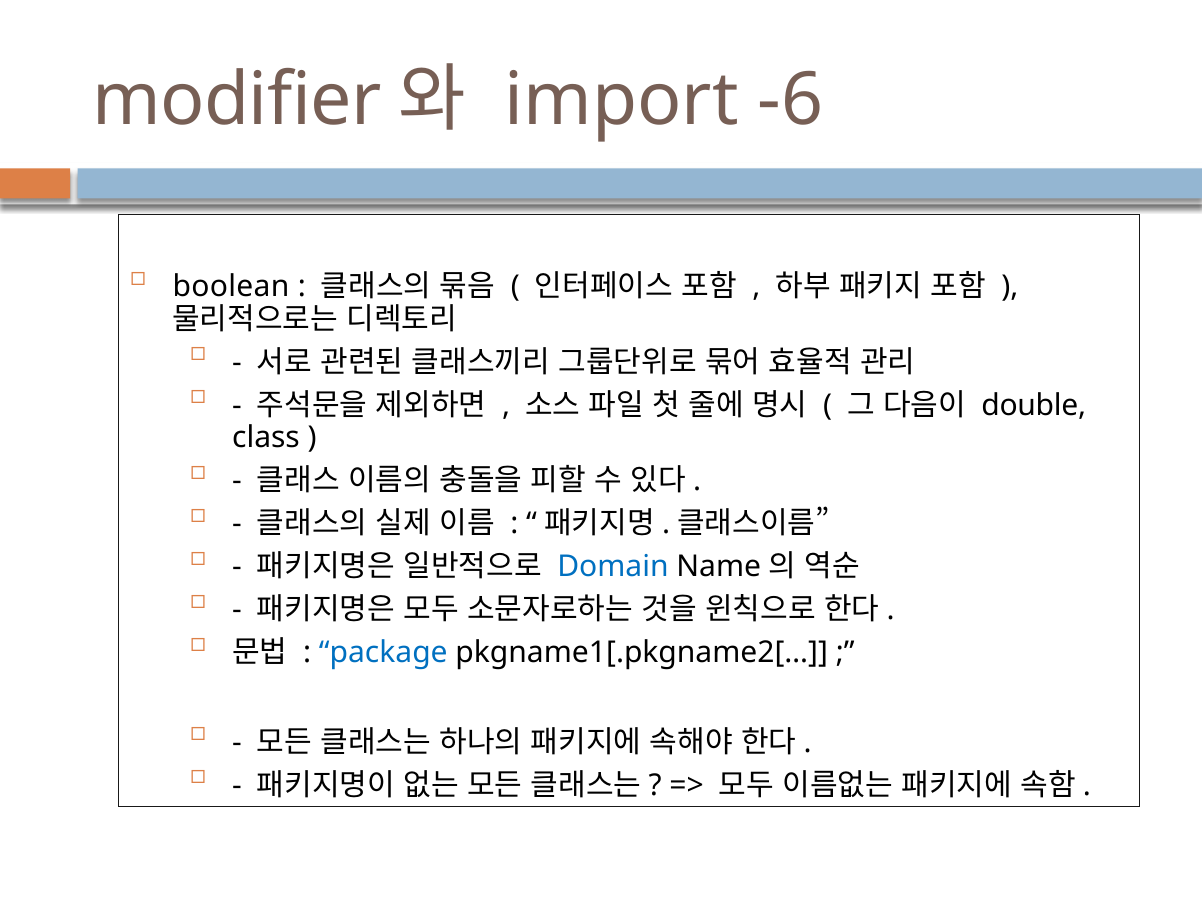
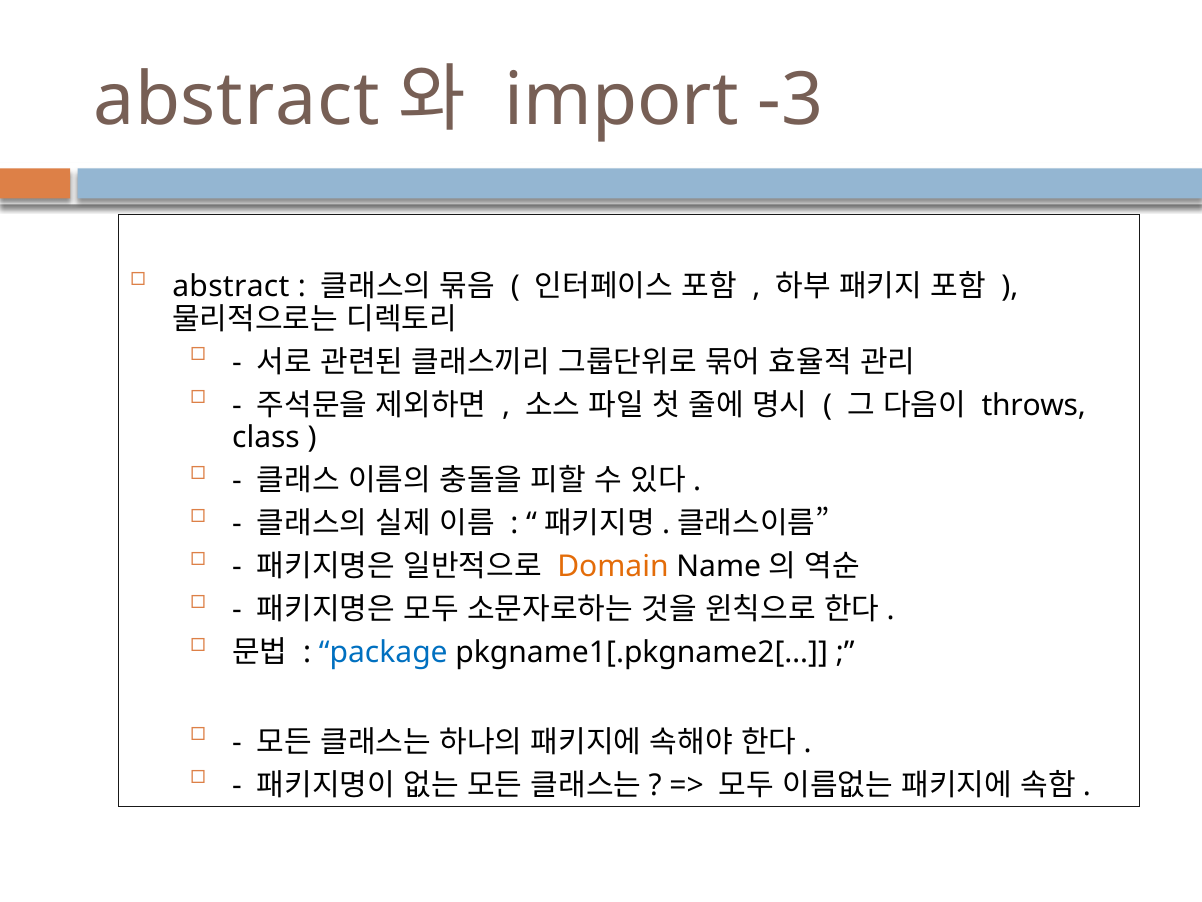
modifier: modifier -> abstract (236, 100)
-6: -6 -> -3 (791, 100)
boolean: boolean -> abstract (231, 287)
double: double -> throws (1034, 405)
Domain colour: blue -> orange (613, 566)
